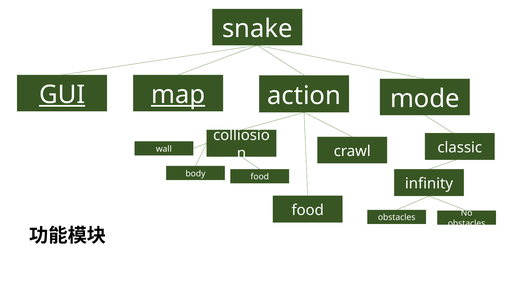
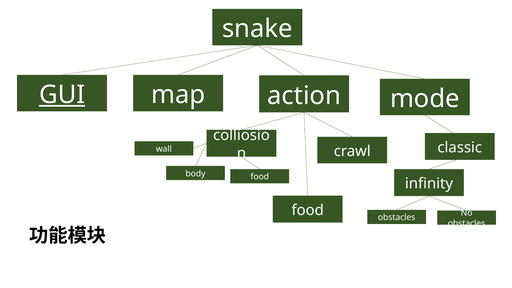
map underline: present -> none (178, 95)
